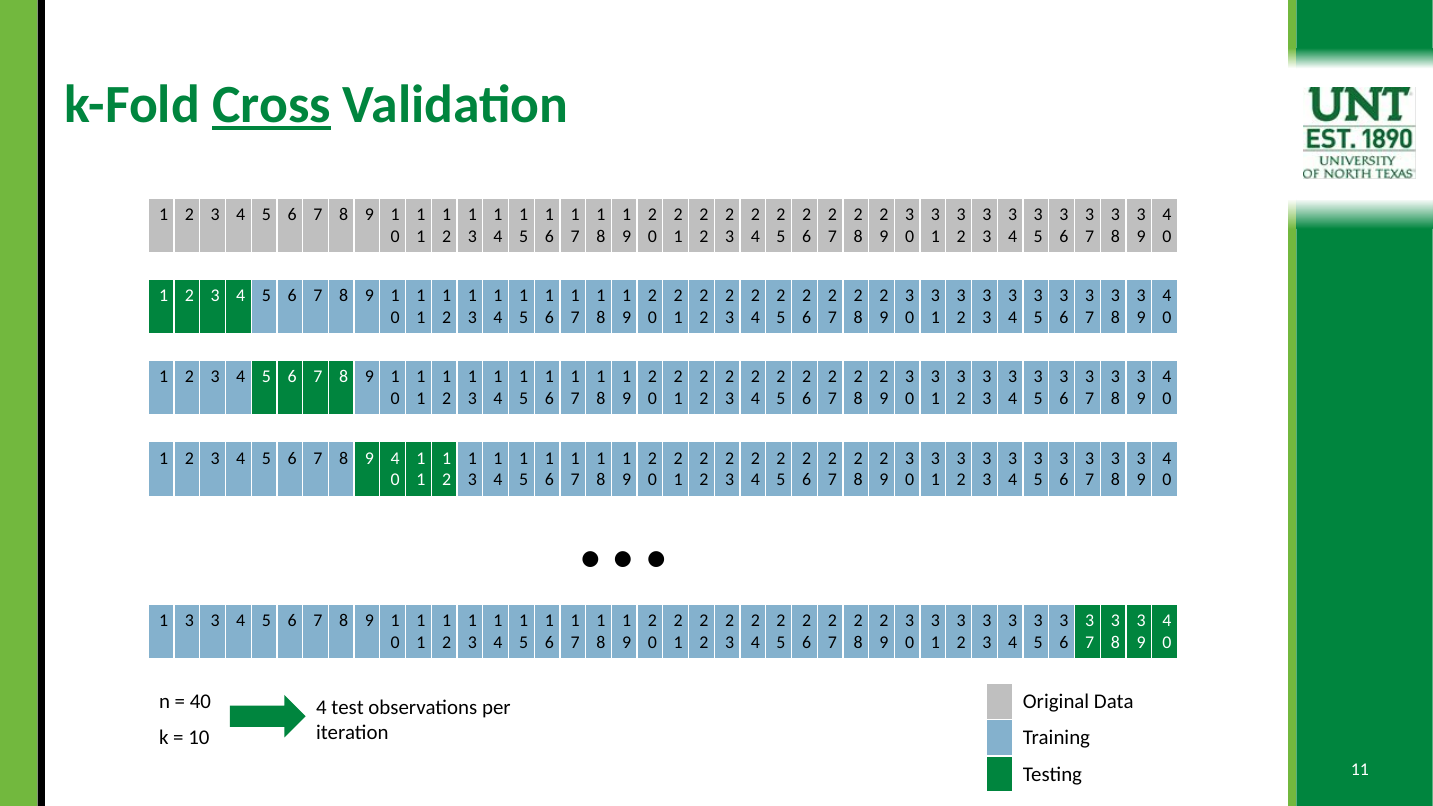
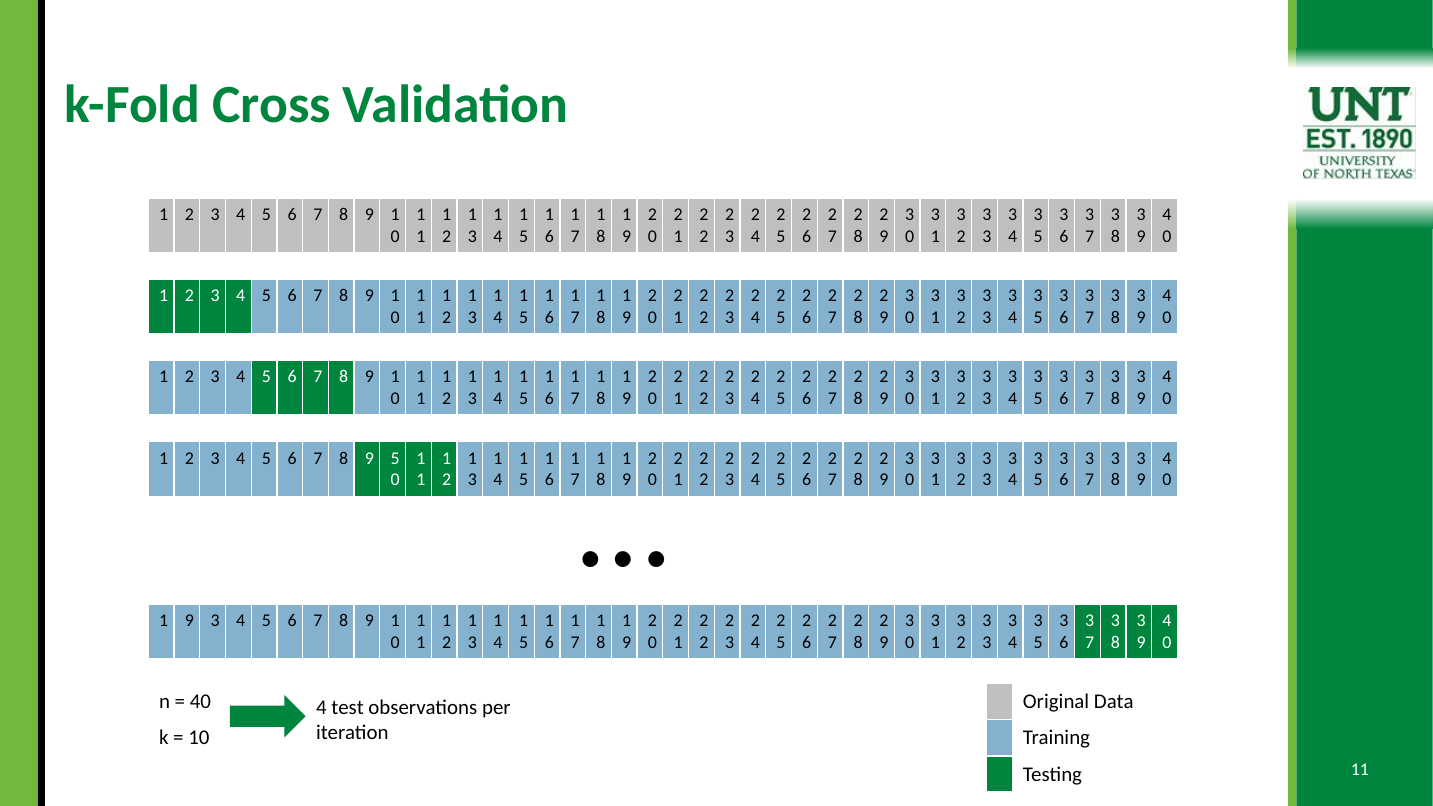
Cross underline: present -> none (271, 105)
8 9 4: 4 -> 5 (395, 458)
3: 3 -> 9 (189, 621)
